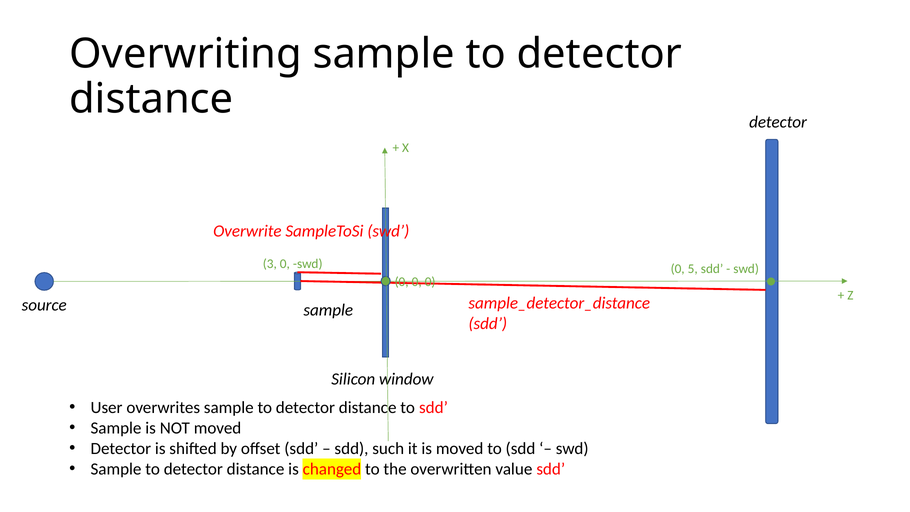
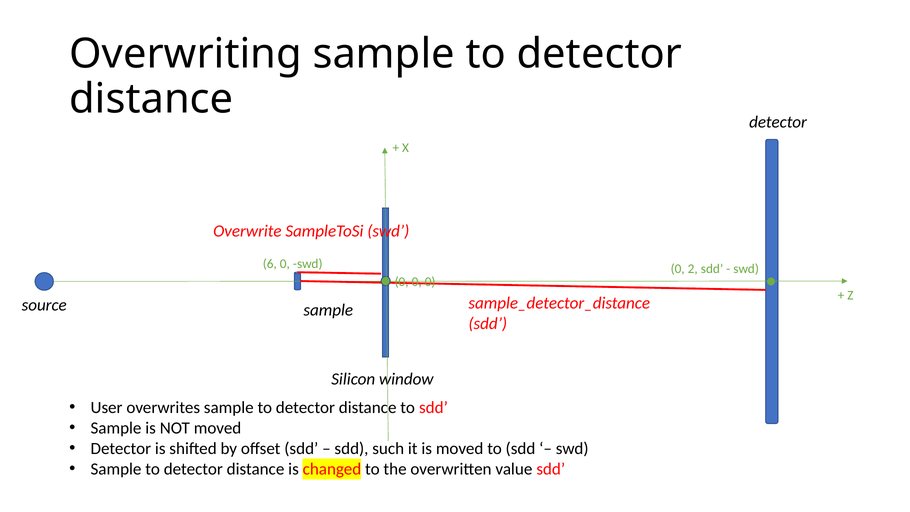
3: 3 -> 6 (270, 264)
5: 5 -> 2 (693, 269)
